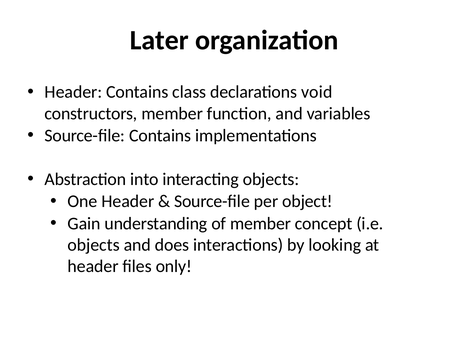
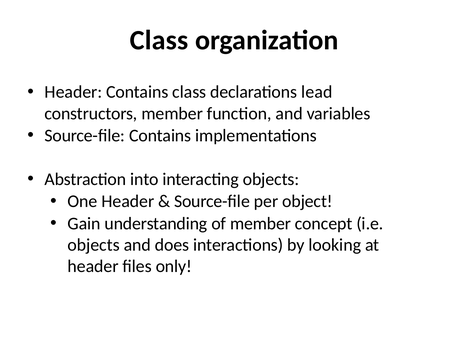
Later: Later -> Class (159, 40)
void: void -> lead (317, 92)
